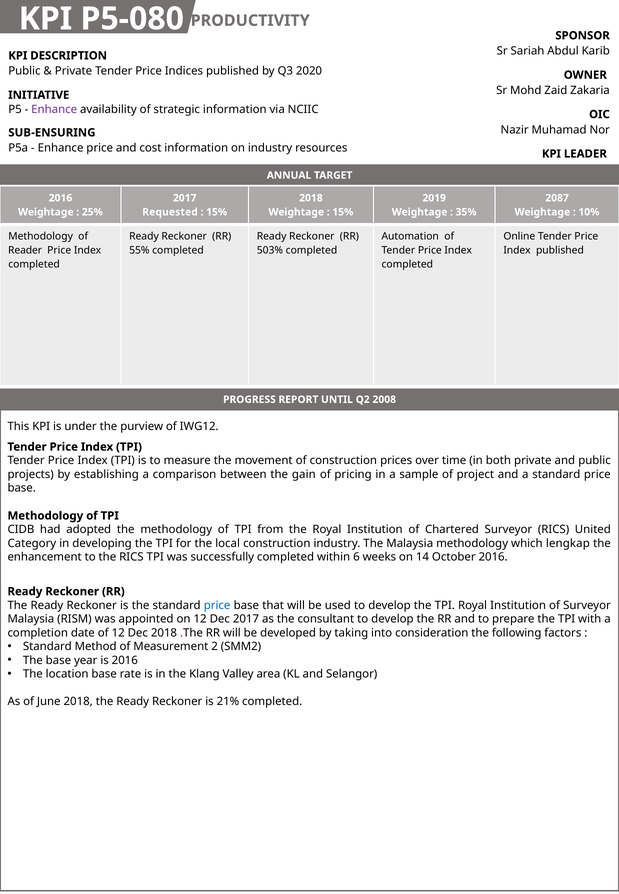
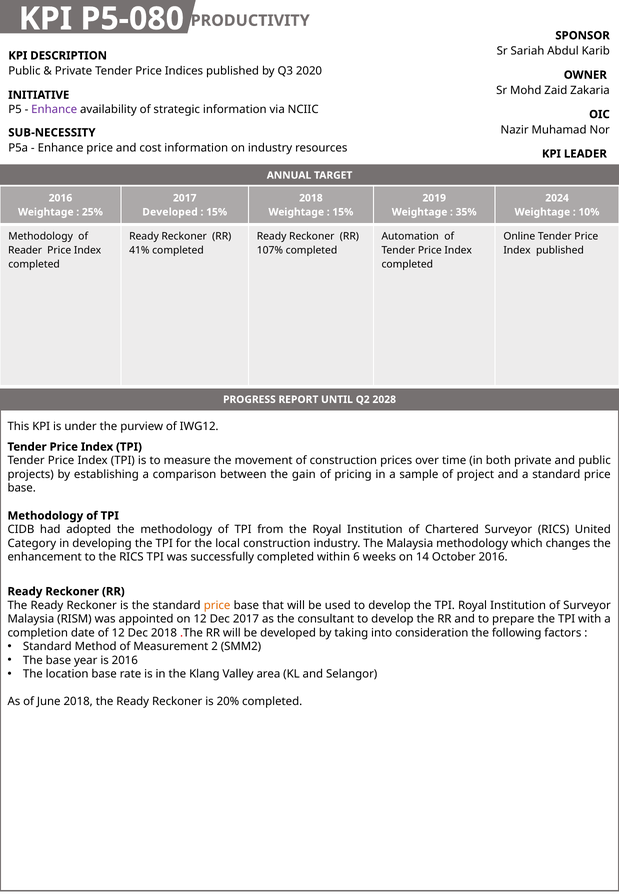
SUB-ENSURING: SUB-ENSURING -> SUB-NECESSITY (52, 133)
2087: 2087 -> 2024 (557, 198)
Requested: Requested -> Developed (170, 212)
55%: 55% -> 41% (139, 250)
503%: 503% -> 107% (270, 250)
2008: 2008 -> 2028 (384, 400)
lengkap: lengkap -> changes (568, 543)
price colour: blue -> orange (217, 605)
21%: 21% -> 20% (228, 702)
